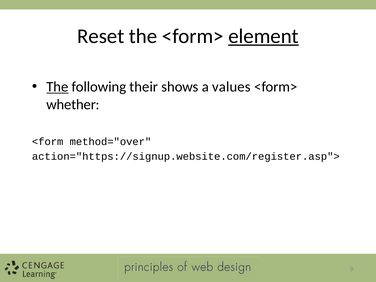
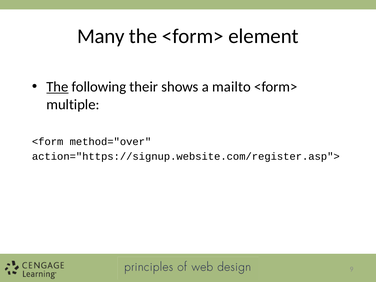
Reset: Reset -> Many (101, 36)
element underline: present -> none (264, 36)
values: values -> mailto (231, 87)
whether: whether -> multiple (73, 104)
